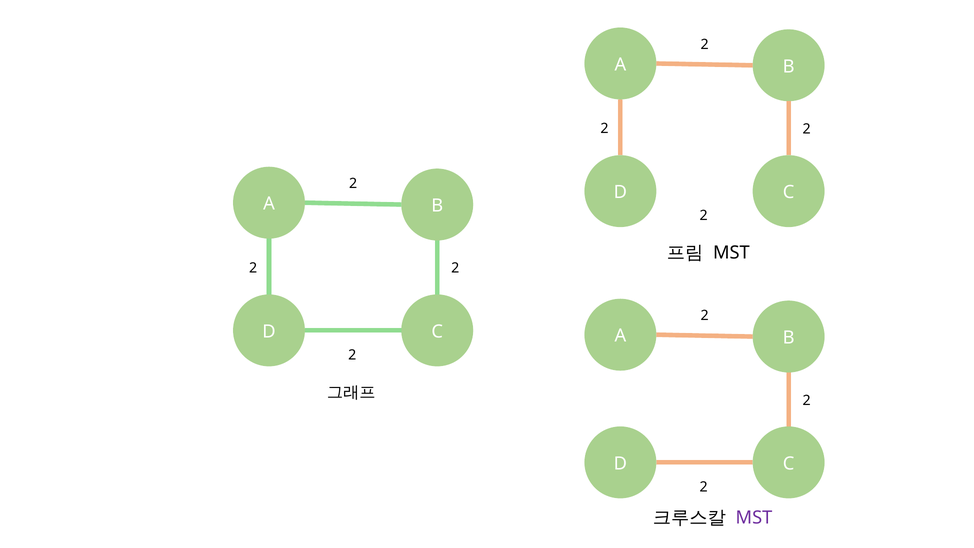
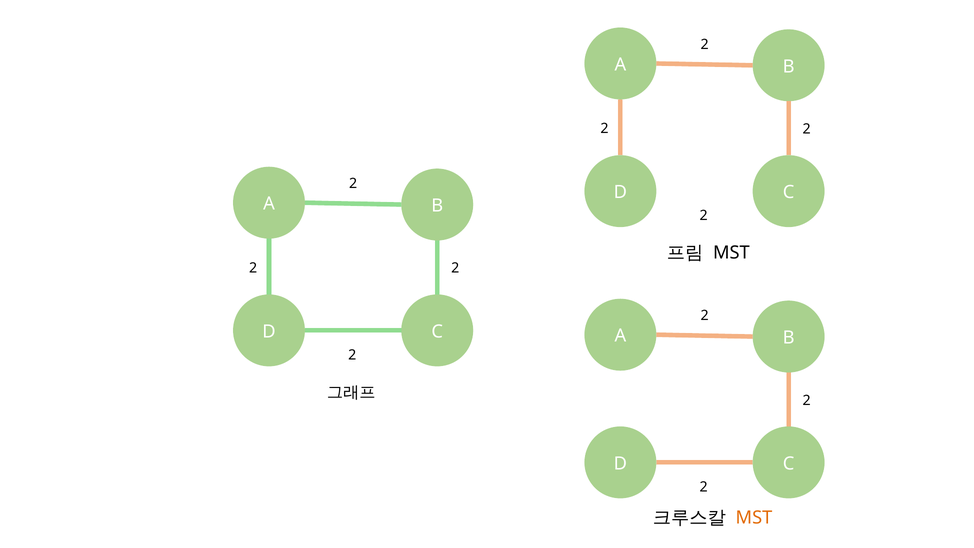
MST colour: purple -> orange (754, 518)
